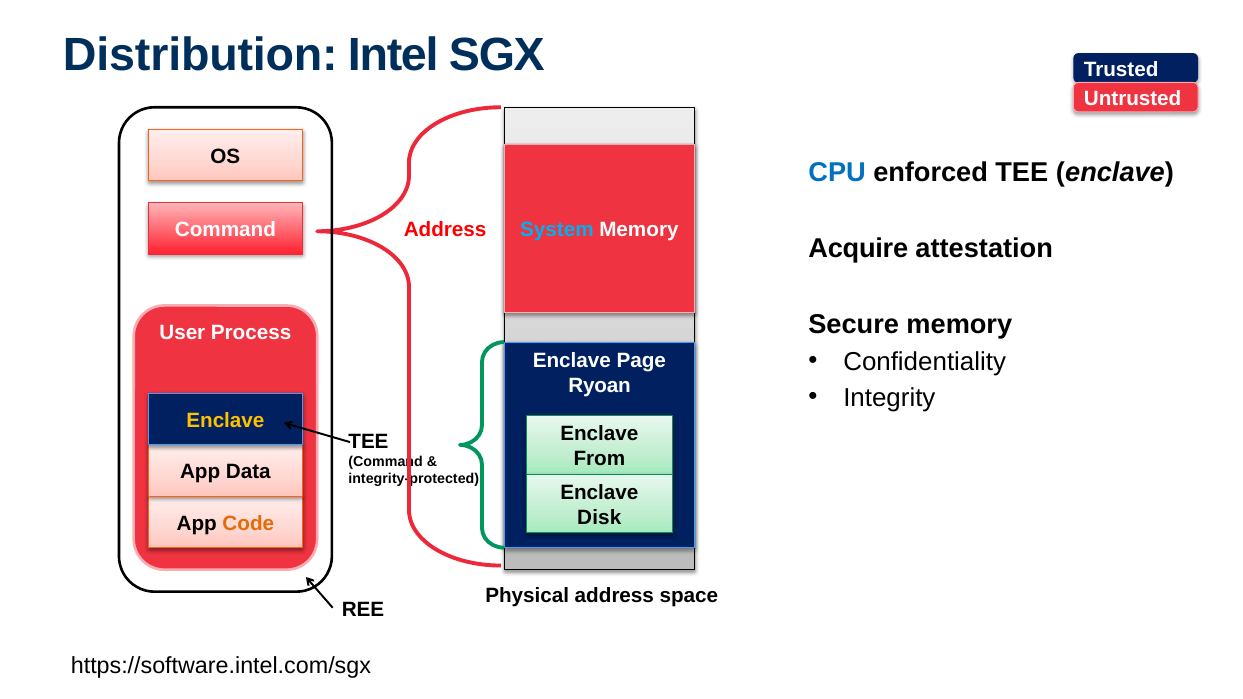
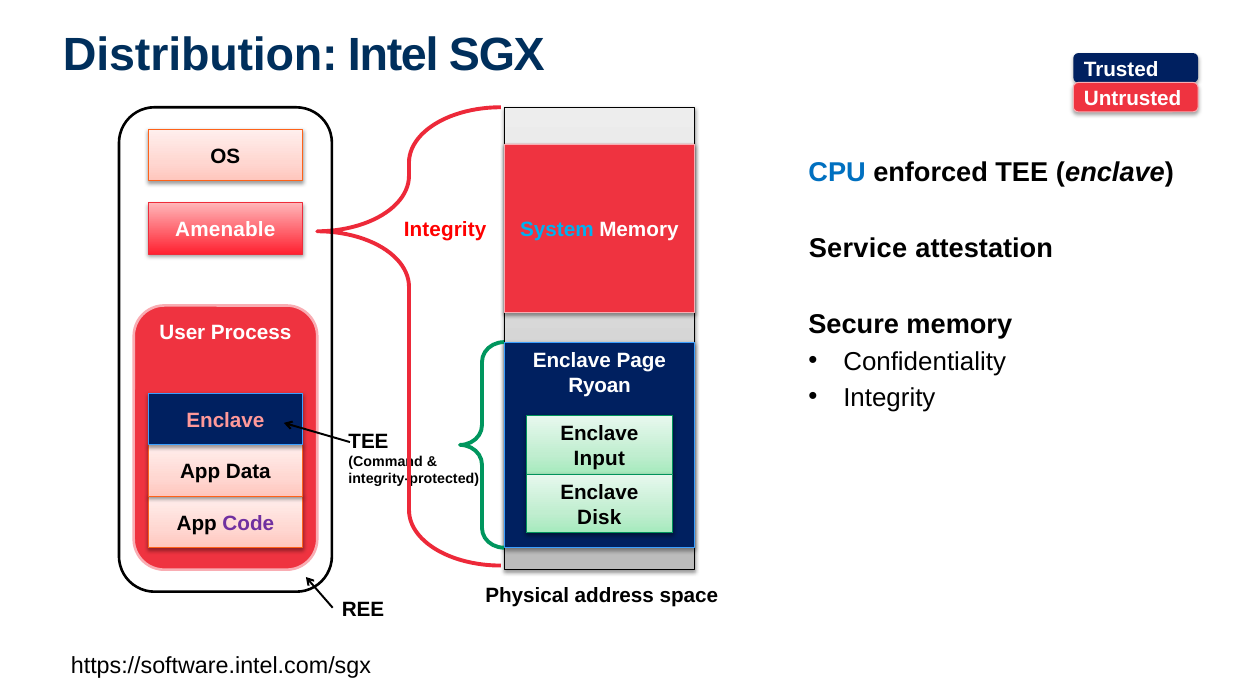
Address: Address -> Integrity (445, 230)
Command: Command -> Amenable (225, 230)
Acquire: Acquire -> Service (858, 249)
Enclave colour: yellow -> pink (225, 421)
From: From -> Input (599, 459)
Code colour: orange -> purple (248, 523)
